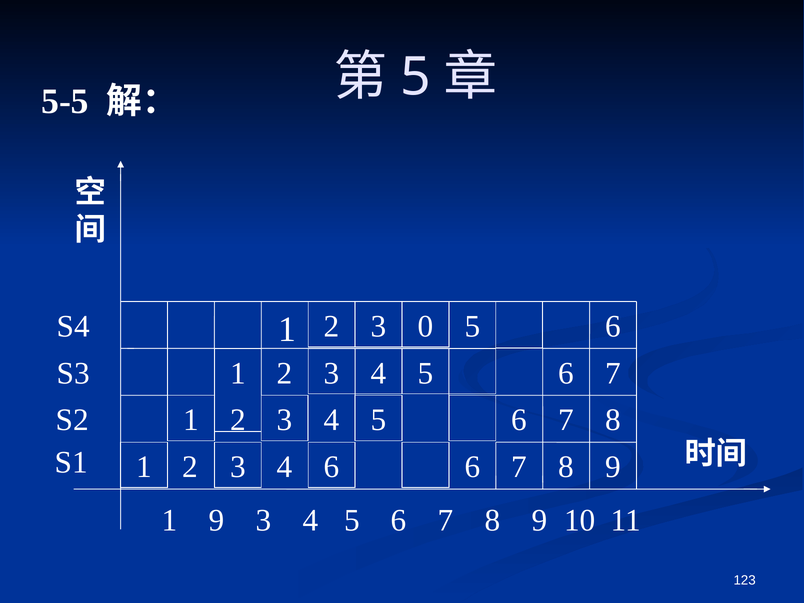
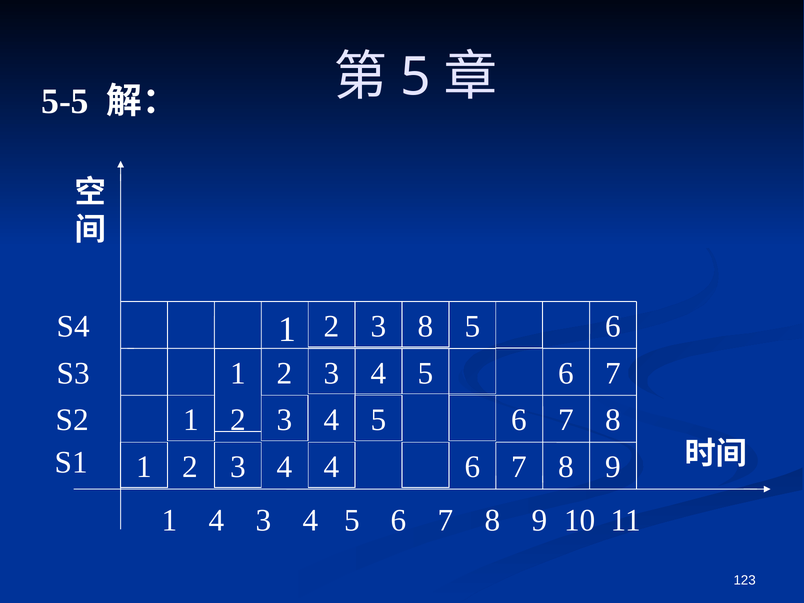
2 0: 0 -> 8 (425, 326)
6: 6 -> 4 (332, 467)
1 9: 9 -> 4 (217, 521)
